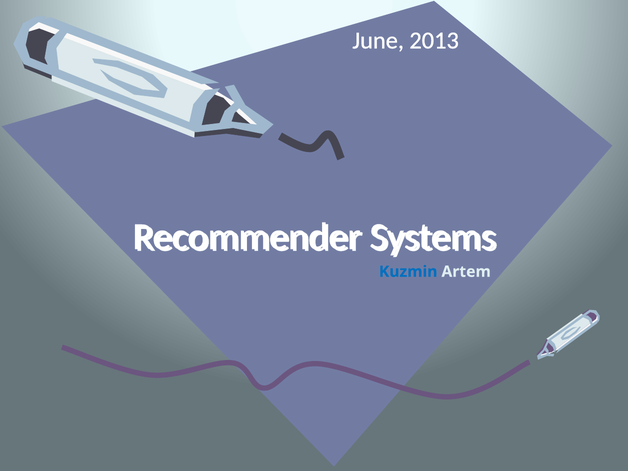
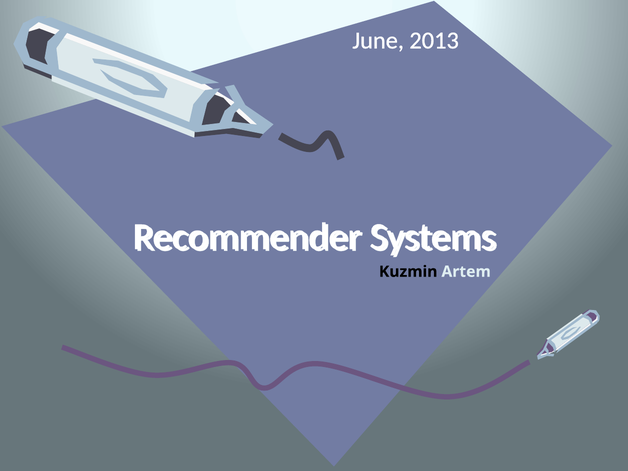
Kuzmin colour: blue -> black (408, 272)
